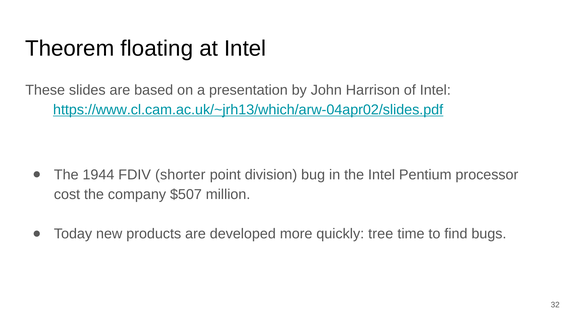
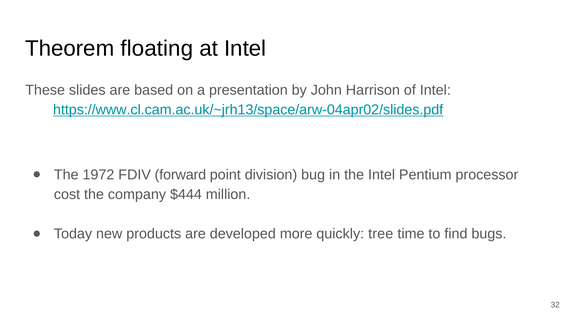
https://www.cl.cam.ac.uk/~jrh13/which/arw-04apr02/slides.pdf: https://www.cl.cam.ac.uk/~jrh13/which/arw-04apr02/slides.pdf -> https://www.cl.cam.ac.uk/~jrh13/space/arw-04apr02/slides.pdf (248, 110)
1944: 1944 -> 1972 (98, 175)
shorter: shorter -> forward (180, 175)
$507: $507 -> $444 (186, 195)
